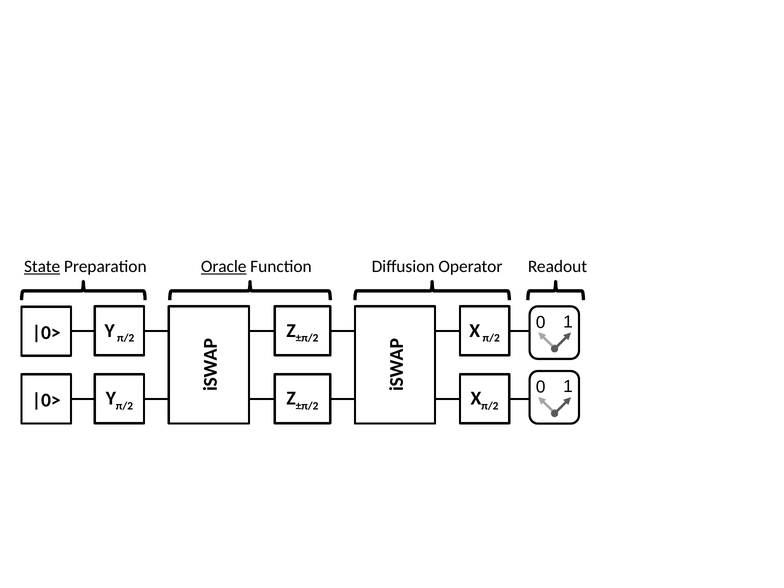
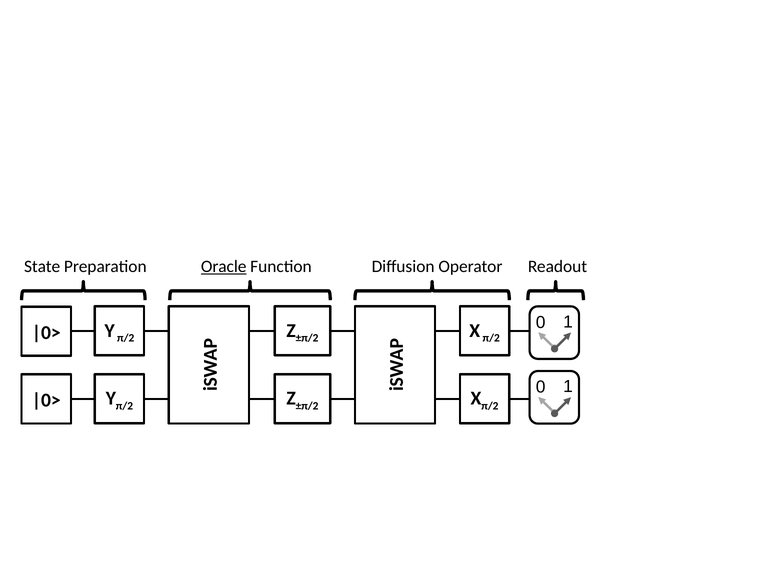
State underline: present -> none (42, 266)
